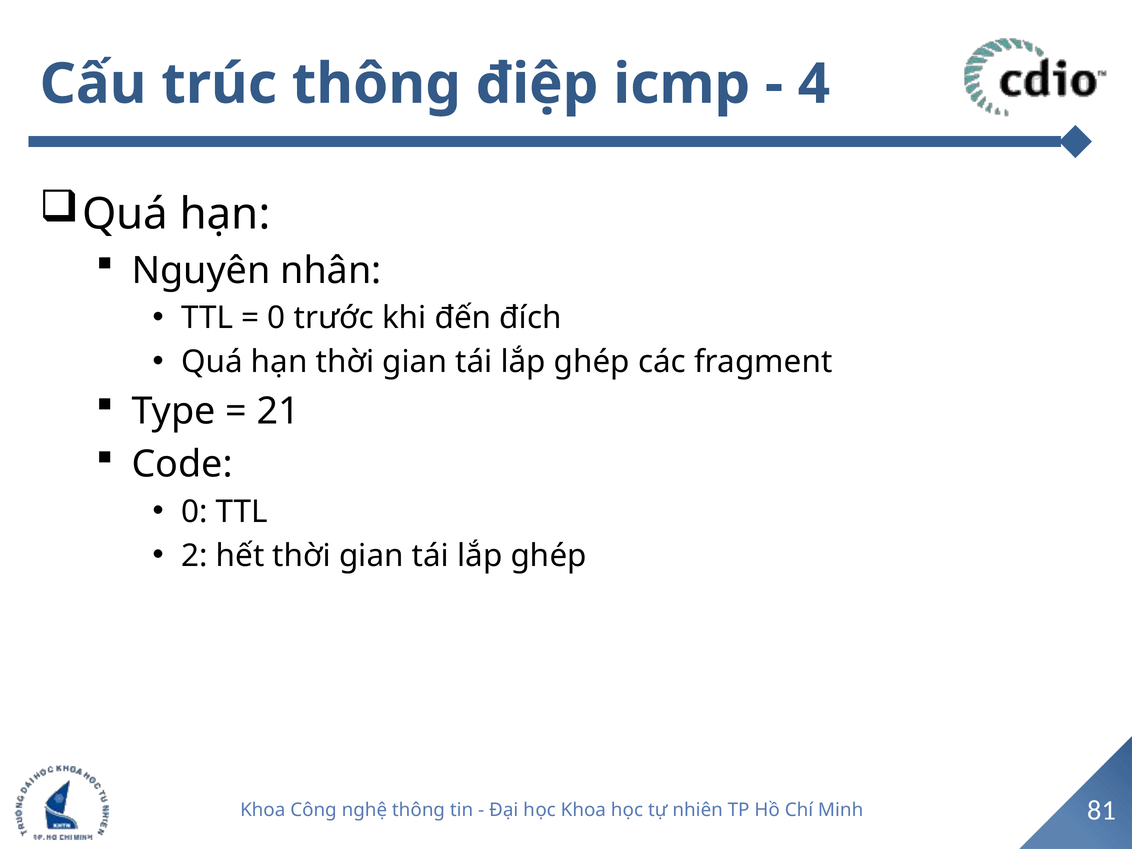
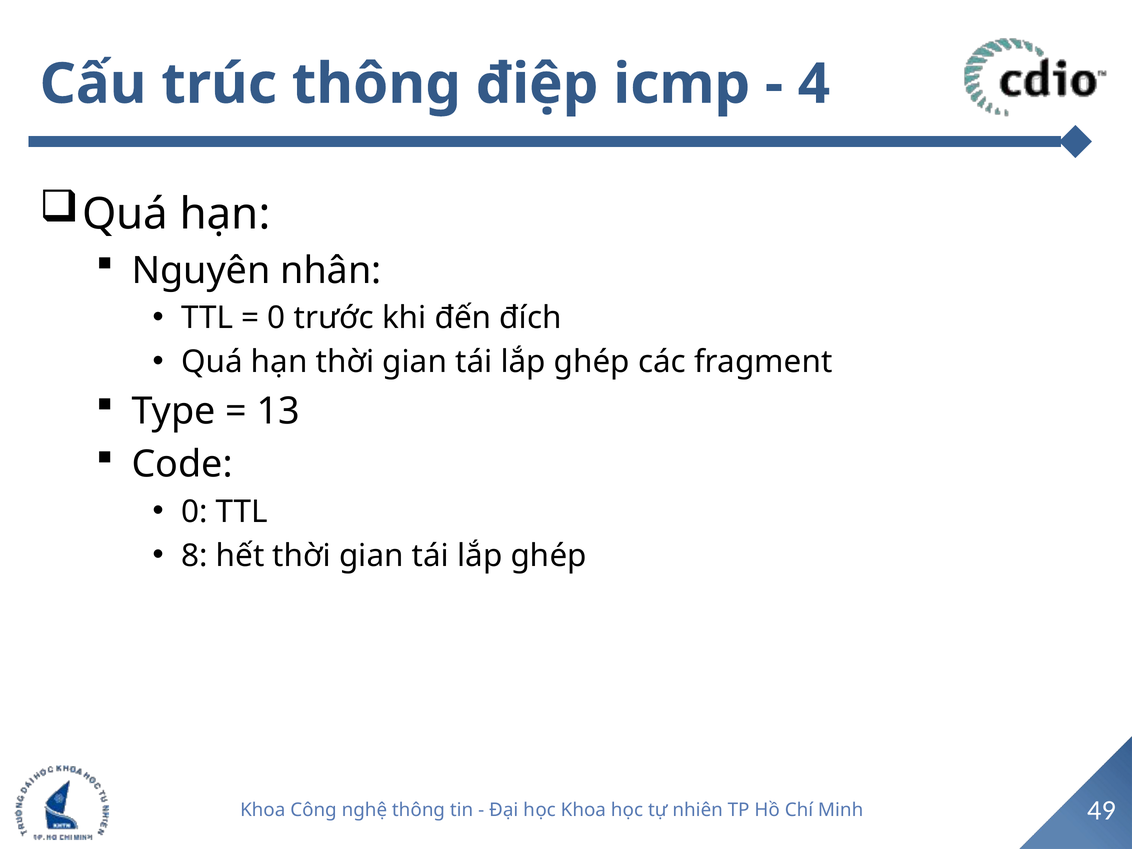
21: 21 -> 13 (278, 411)
2: 2 -> 8 (194, 556)
81: 81 -> 49 (1102, 810)
